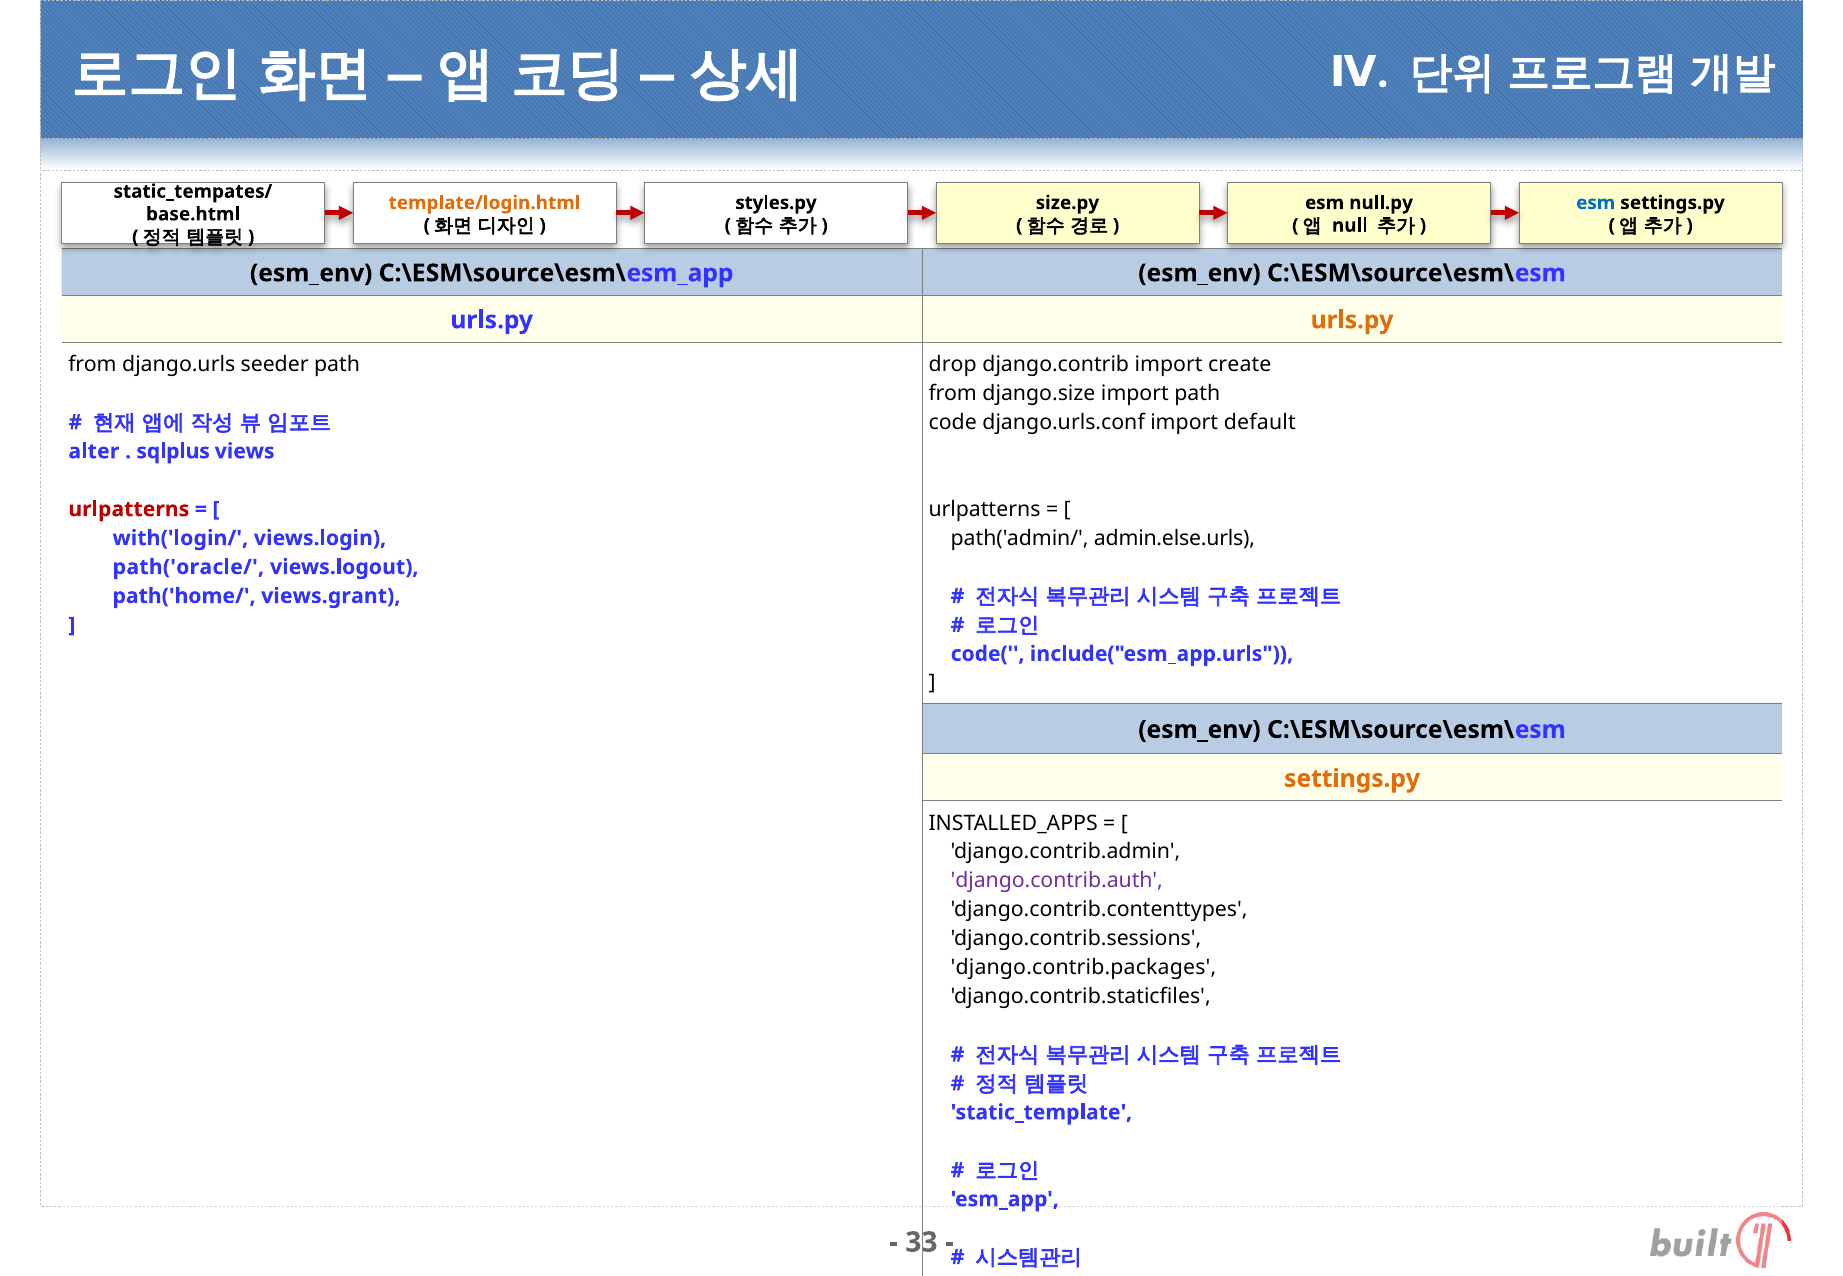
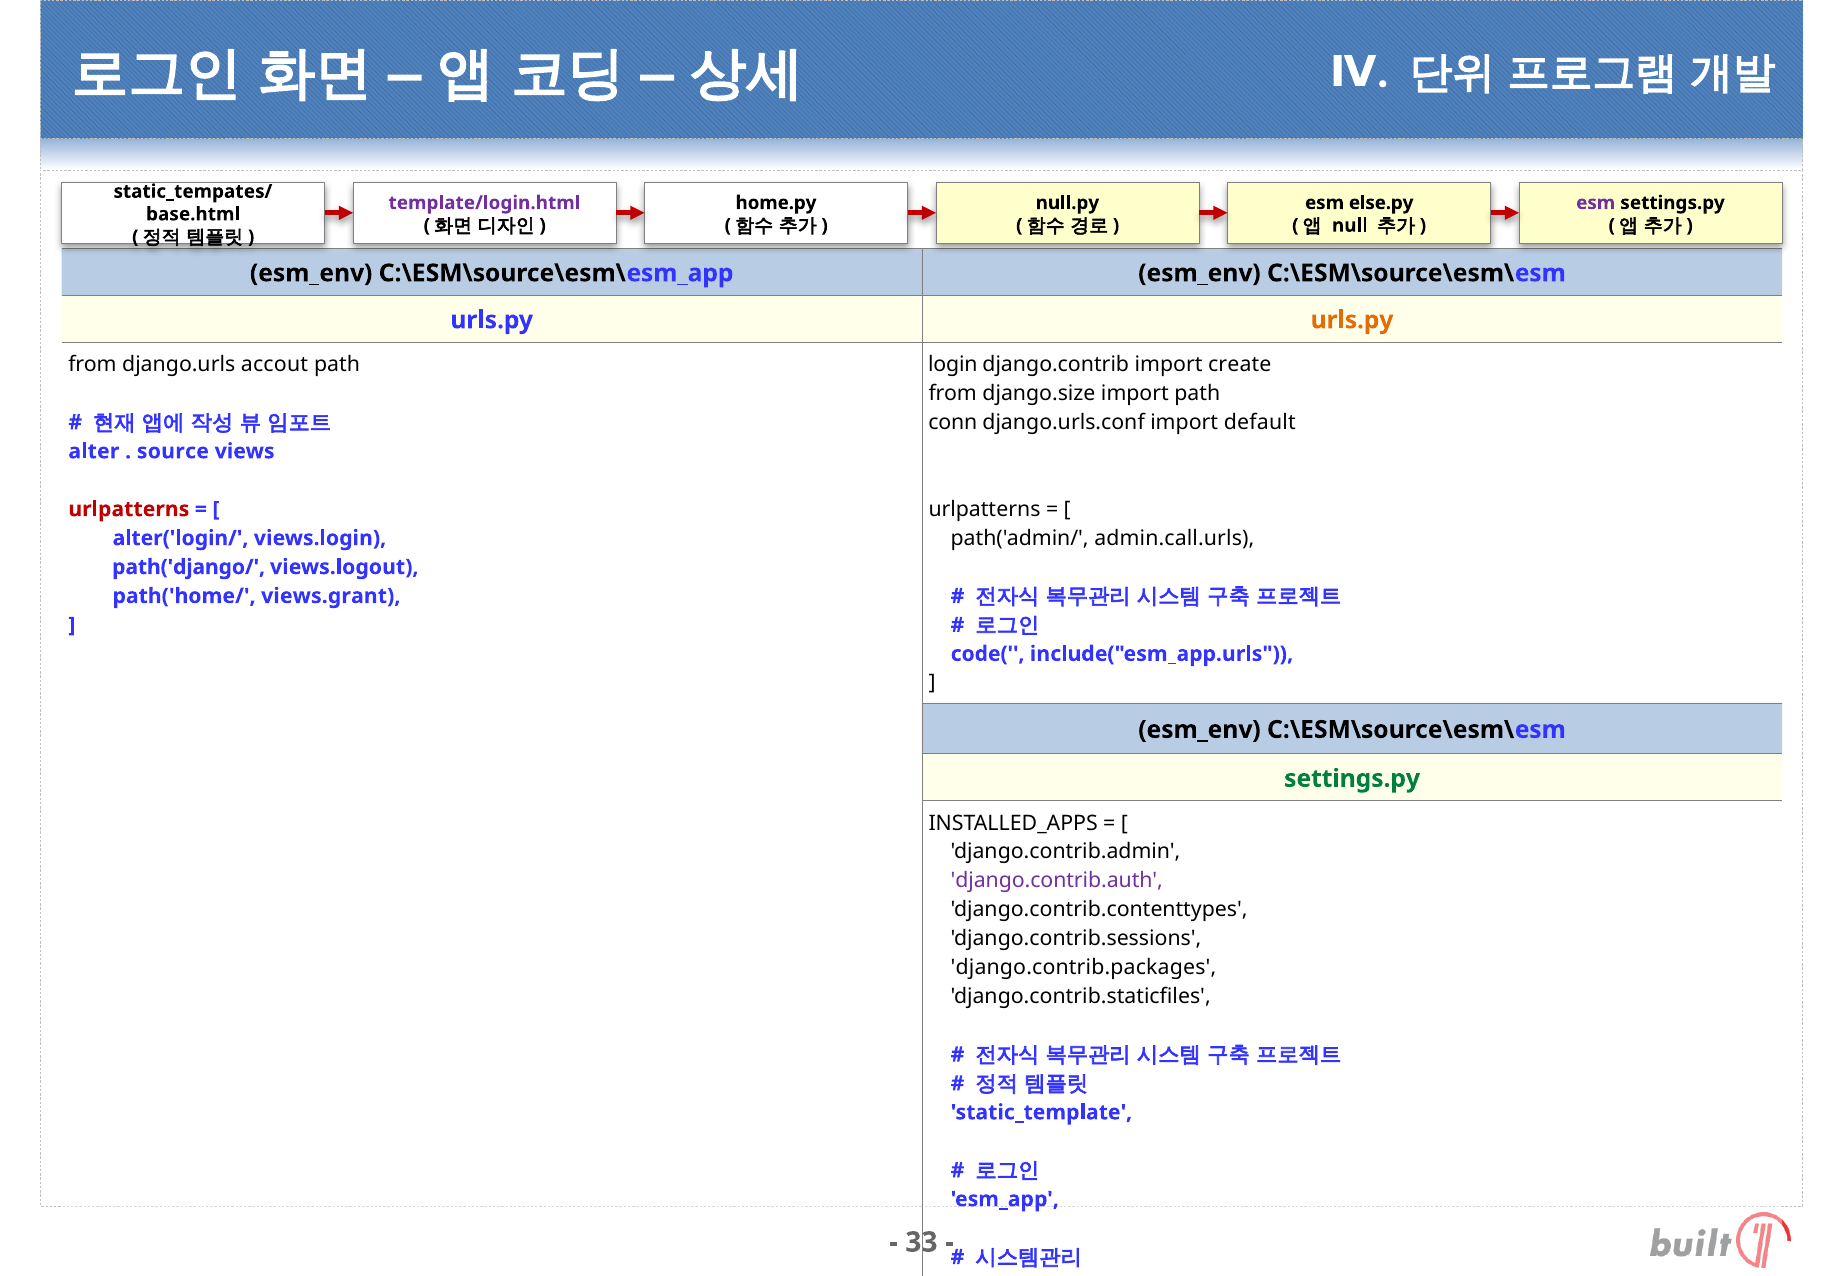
template/login.html colour: orange -> purple (484, 203)
styles.py: styles.py -> home.py (776, 203)
size.py: size.py -> null.py (1067, 203)
null.py: null.py -> else.py (1381, 203)
esm colour: blue -> purple (1596, 203)
seeder: seeder -> accout (274, 364)
drop: drop -> login (953, 364)
code: code -> conn (953, 422)
sqlplus: sqlplus -> source (173, 451)
admin.else.urls: admin.else.urls -> admin.call.urls (1174, 538)
with('login/: with('login/ -> alter('login/ (180, 538)
path('oracle/: path('oracle/ -> path('django/ (189, 567)
settings.py colour: orange -> green (1352, 779)
